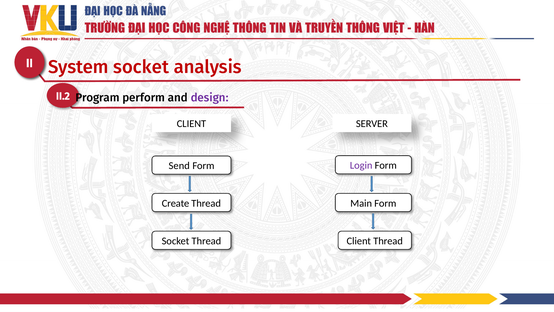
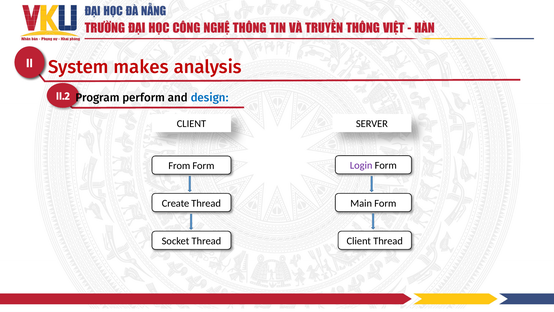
System socket: socket -> makes (141, 67)
design colour: purple -> blue (210, 98)
Send: Send -> From (179, 166)
